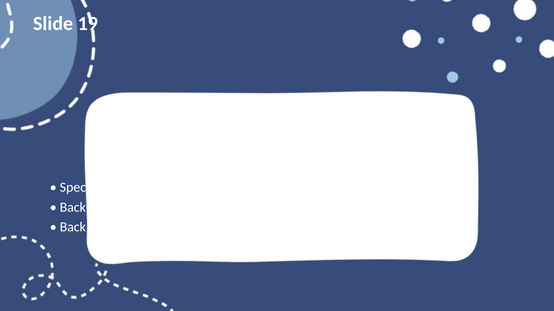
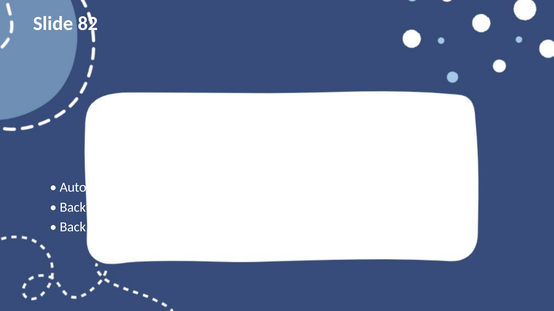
19: 19 -> 82 (88, 24)
Specialized: Specialized -> Automated (91, 188)
